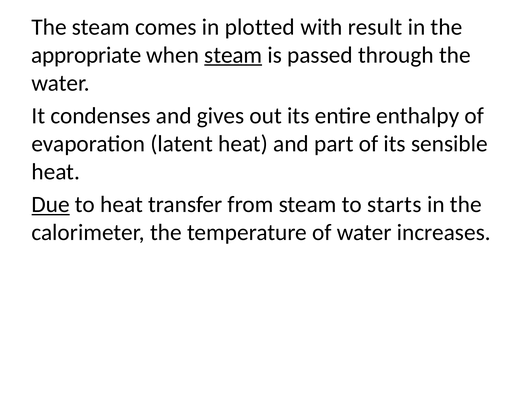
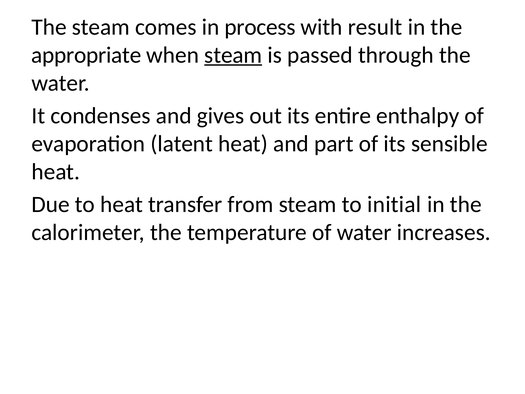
plotted: plotted -> process (260, 27)
Due underline: present -> none (51, 204)
starts: starts -> initial (394, 204)
